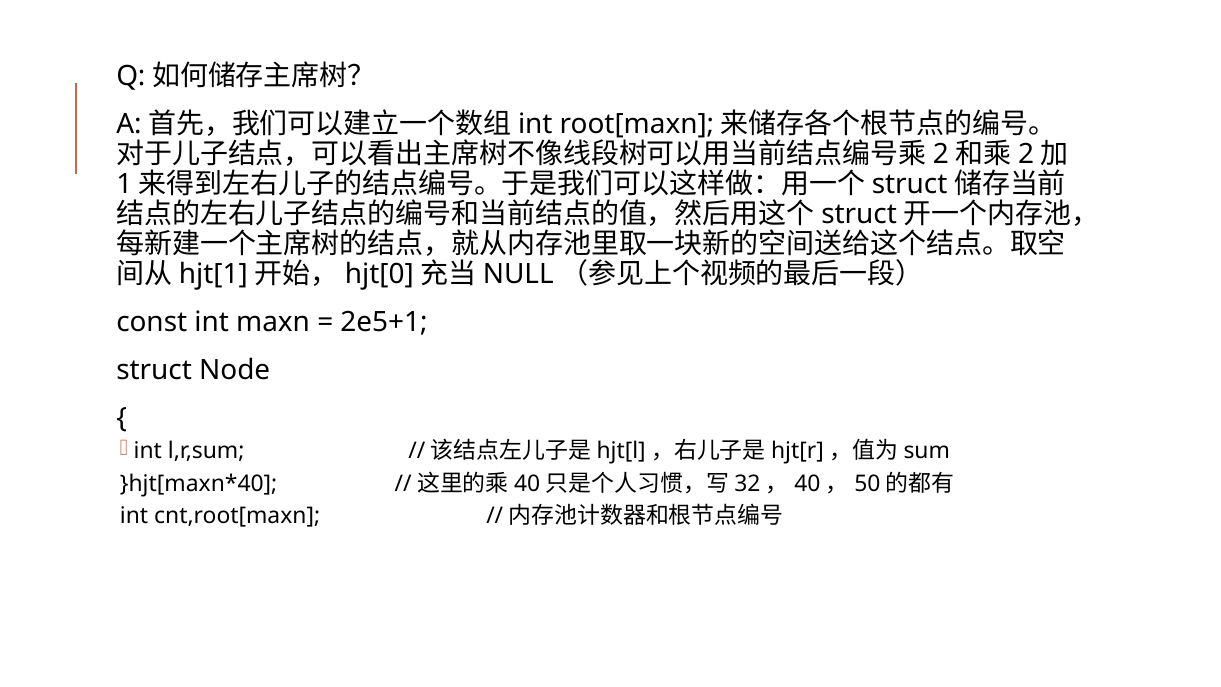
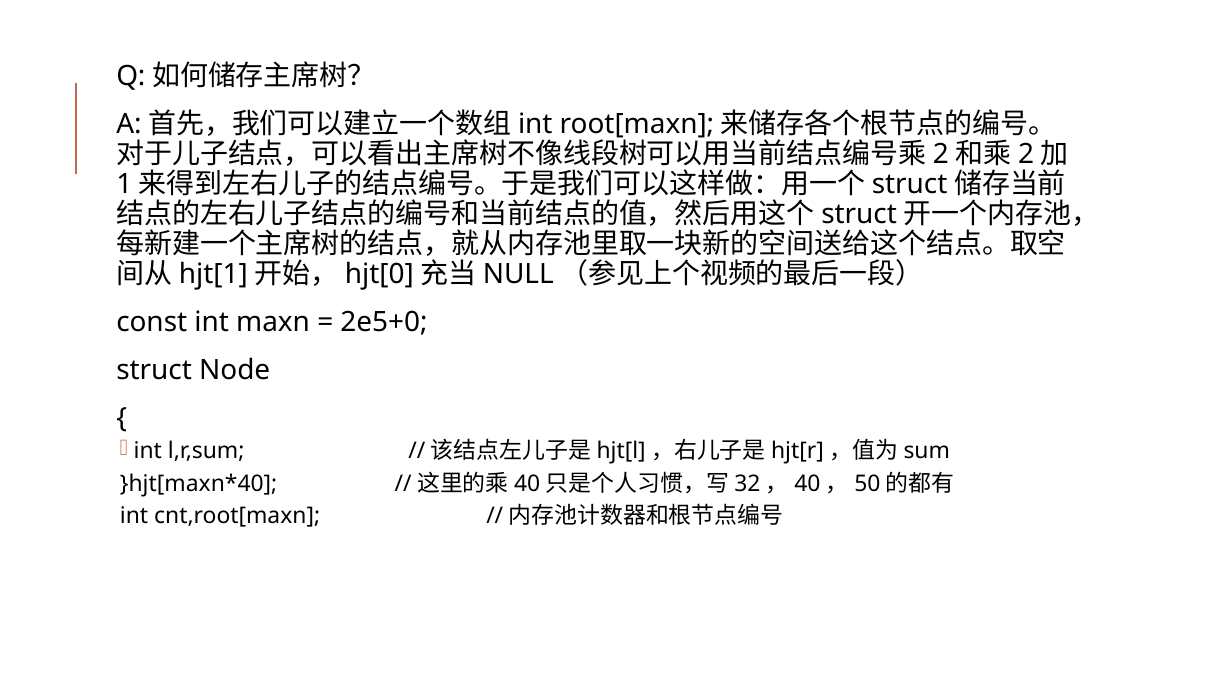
2e5+1: 2e5+1 -> 2e5+0 (384, 323)
